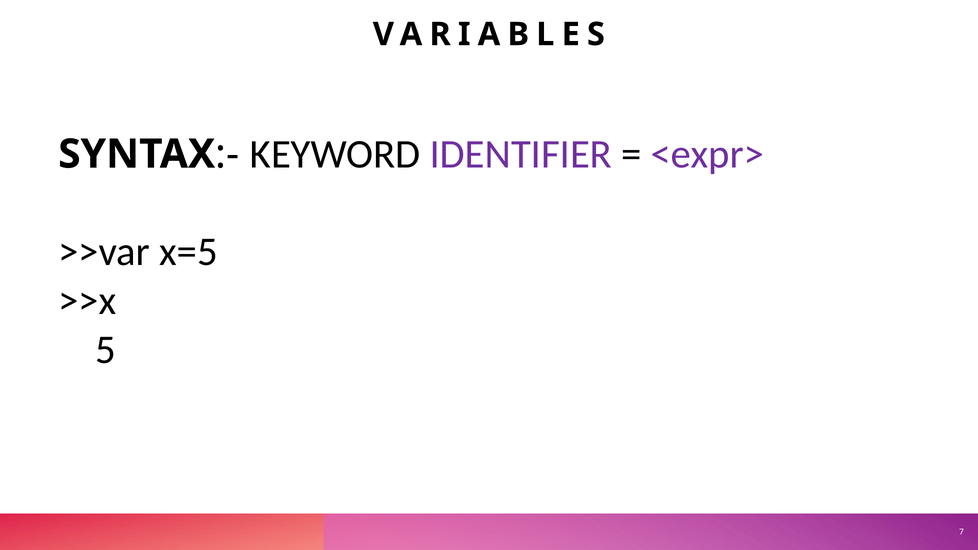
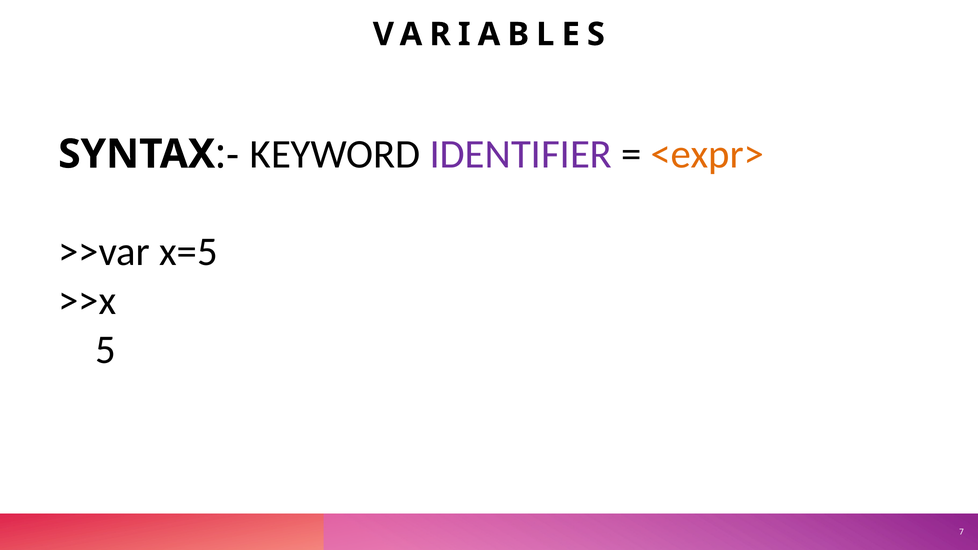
<expr> colour: purple -> orange (707, 154)
